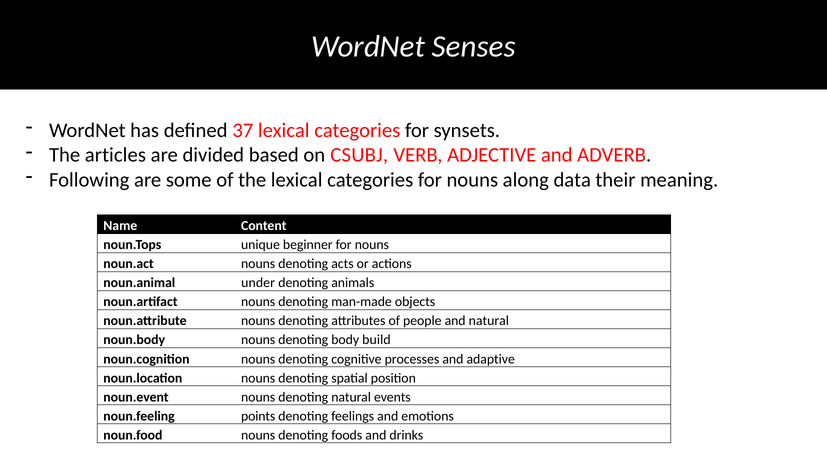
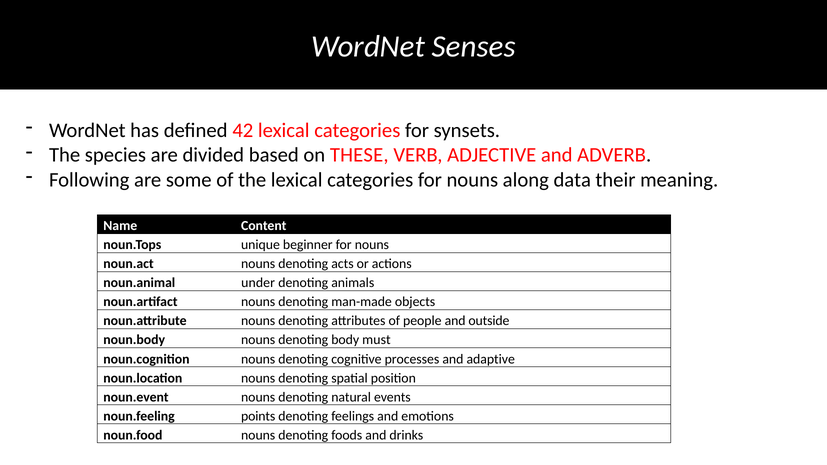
37: 37 -> 42 (243, 130)
articles: articles -> species (115, 155)
CSUBJ: CSUBJ -> THESE (359, 155)
and natural: natural -> outside (489, 321)
build: build -> must (376, 340)
